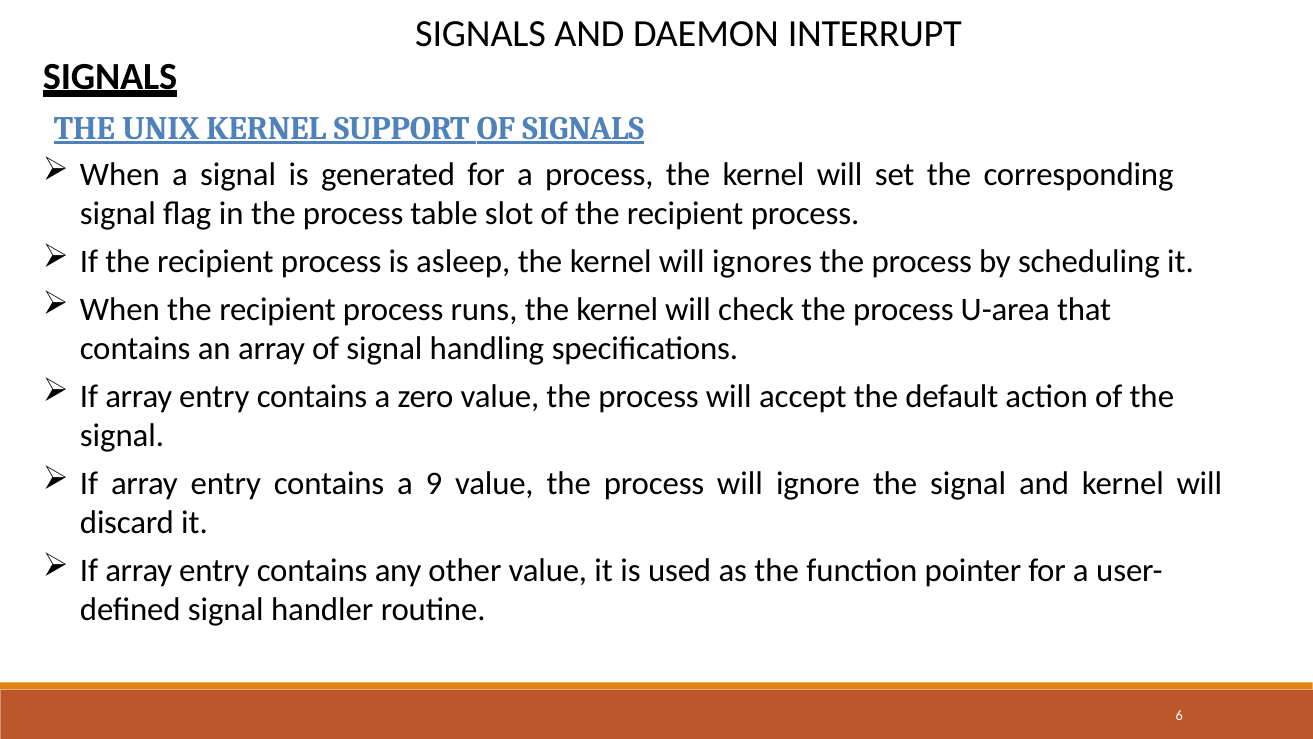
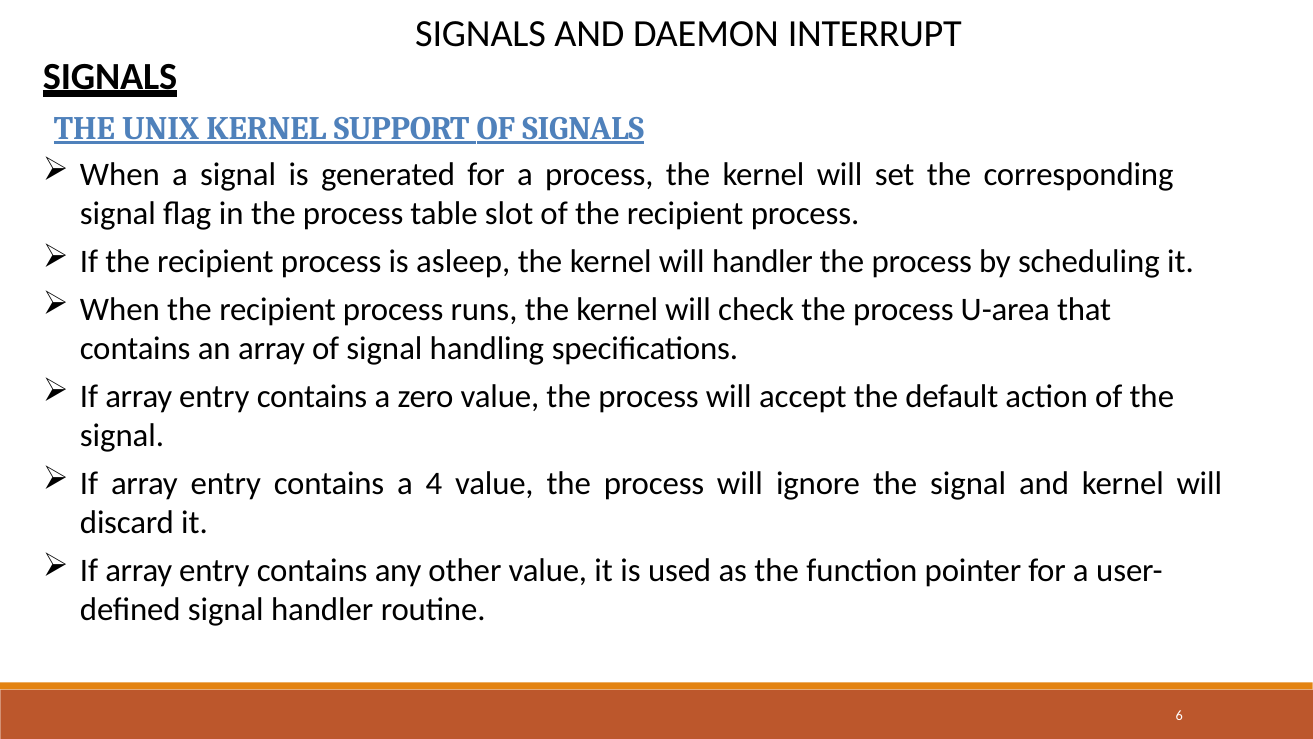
will ignores: ignores -> handler (762, 262)
9: 9 -> 4 (434, 483)
